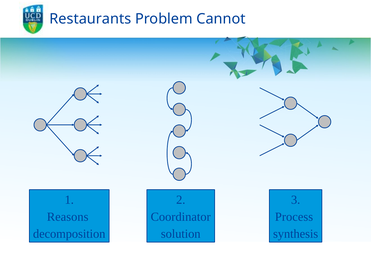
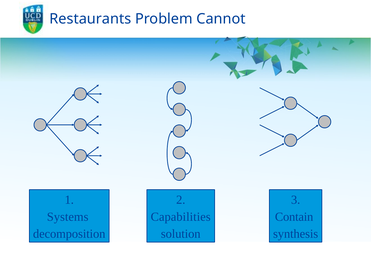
Reasons: Reasons -> Systems (68, 217)
Coordinator: Coordinator -> Capabilities (181, 217)
Process: Process -> Contain (294, 217)
